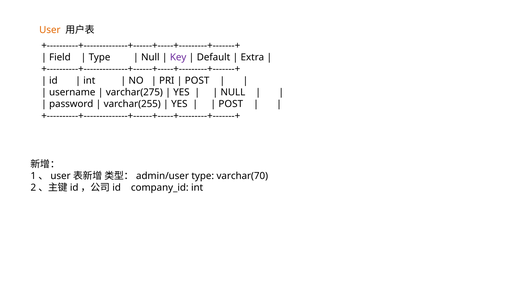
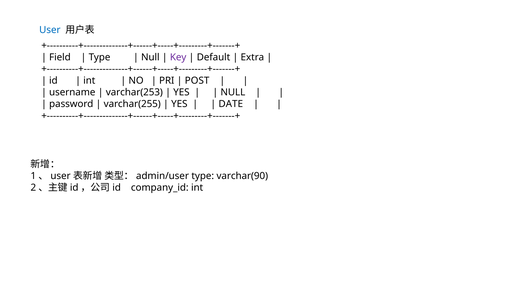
User colour: orange -> blue (50, 30)
varchar(275: varchar(275 -> varchar(253 (134, 93)
POST: POST -> DATE (231, 104)
varchar(70: varchar(70 -> varchar(90 (242, 176)
